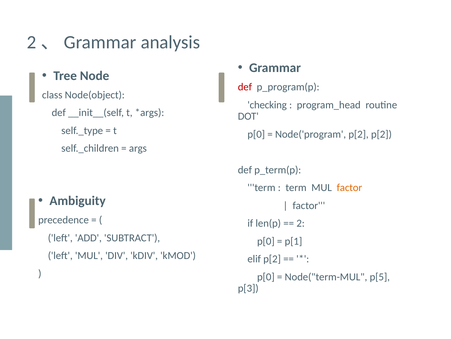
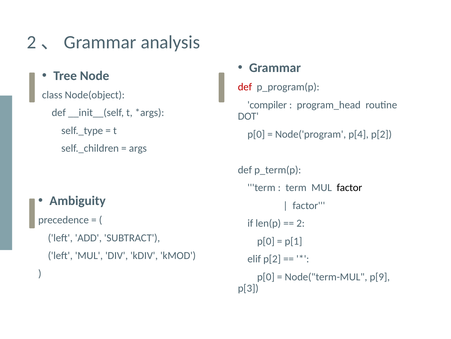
checking: checking -> compiler (267, 105)
Node('program p[2: p[2 -> p[4 (359, 134)
factor colour: orange -> black (349, 187)
p[5: p[5 -> p[9 (380, 276)
